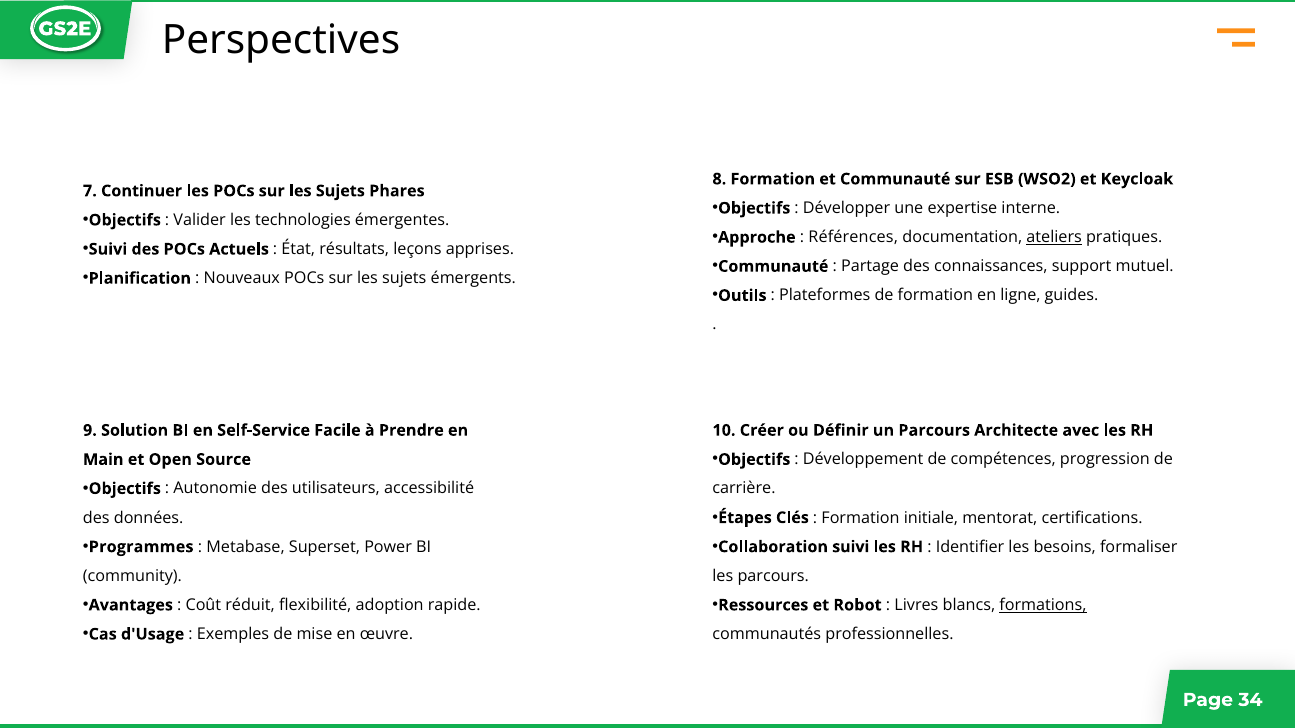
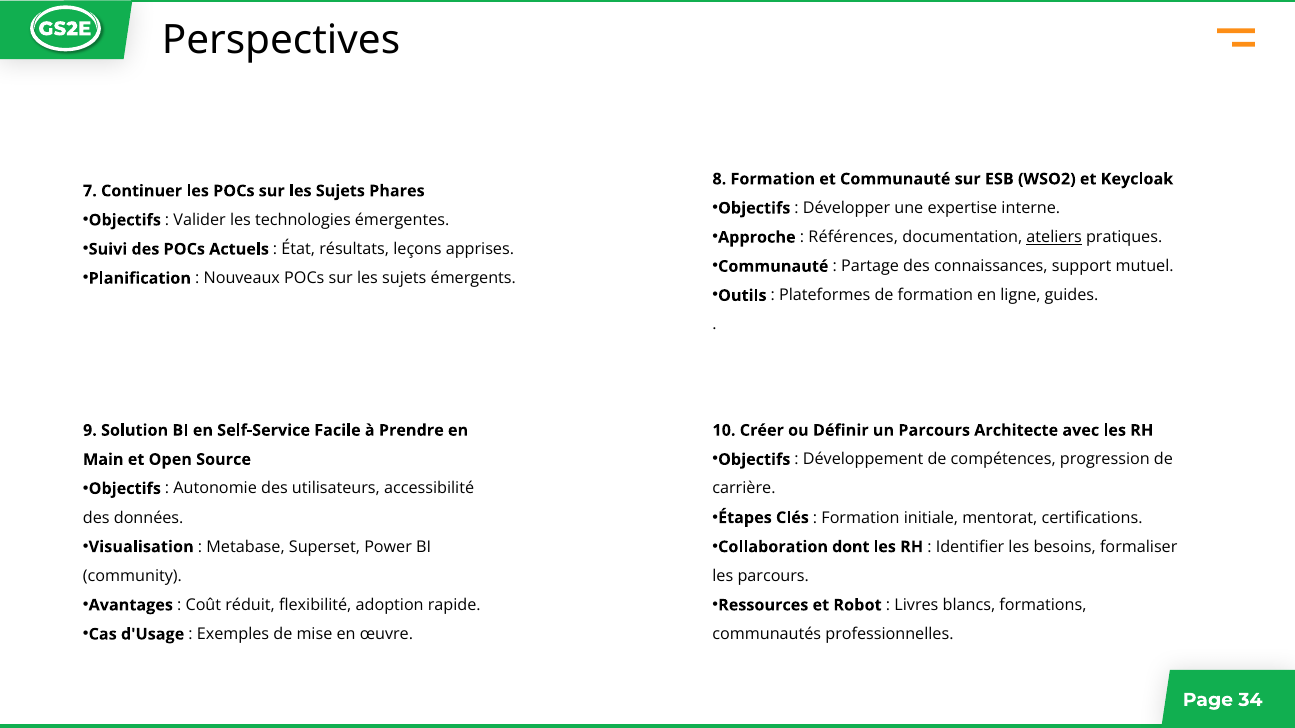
Programmes: Programmes -> Visualisation (141, 547)
Collaboration suivi: suivi -> dont (851, 547)
formations underline: present -> none (1043, 605)
